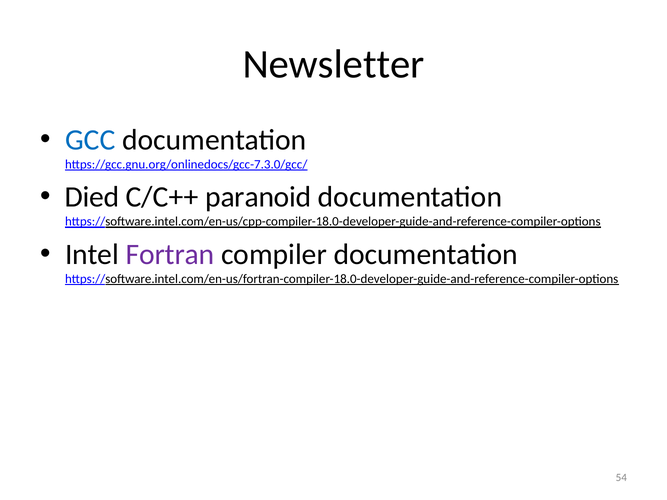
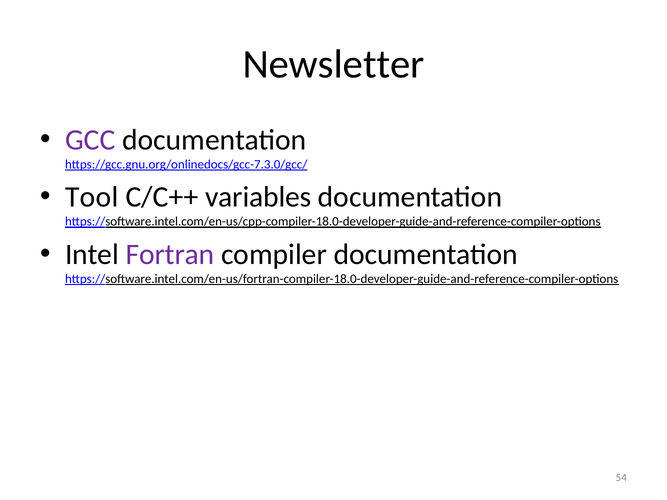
GCC colour: blue -> purple (90, 140)
Died: Died -> Tool (92, 197)
paranoid: paranoid -> variables (258, 197)
